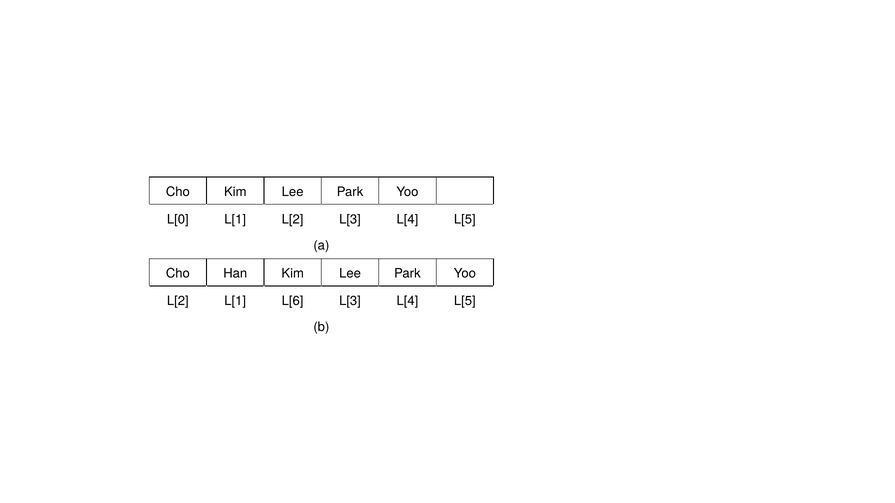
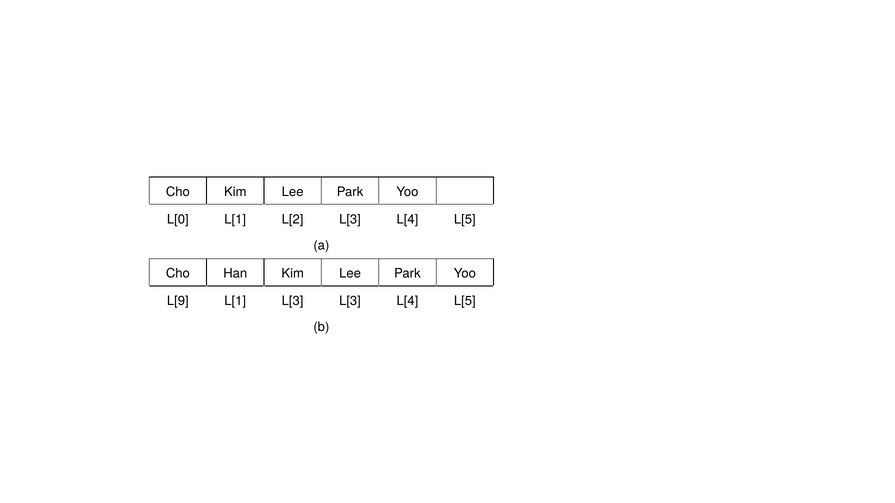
L[2: L[2 -> L[9 (178, 301)
L[1 L[6: L[6 -> L[3 (293, 301)
